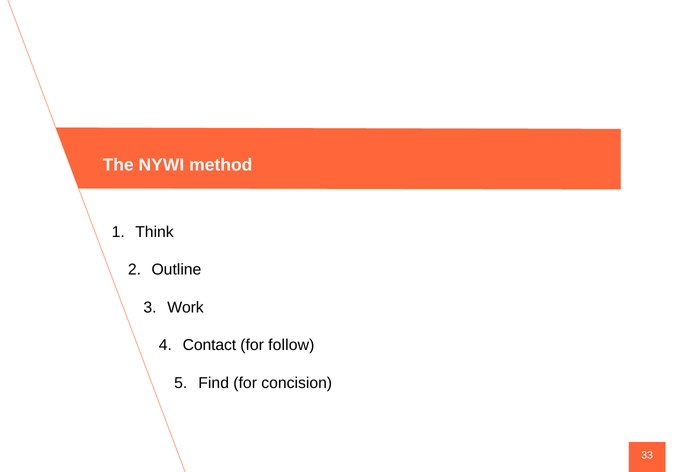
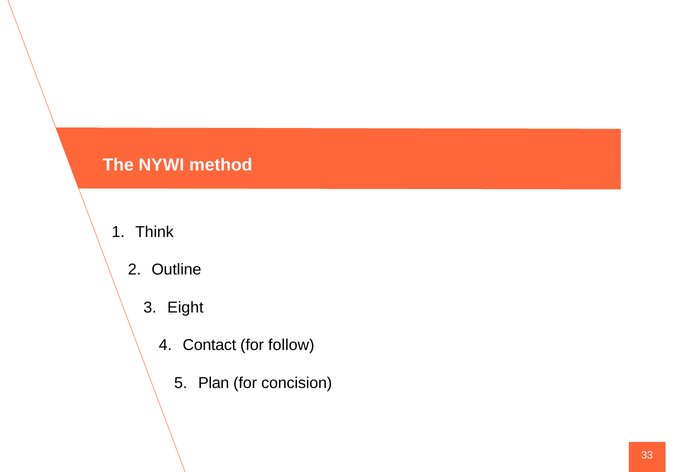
Work: Work -> Eight (185, 308)
Find: Find -> Plan (214, 383)
